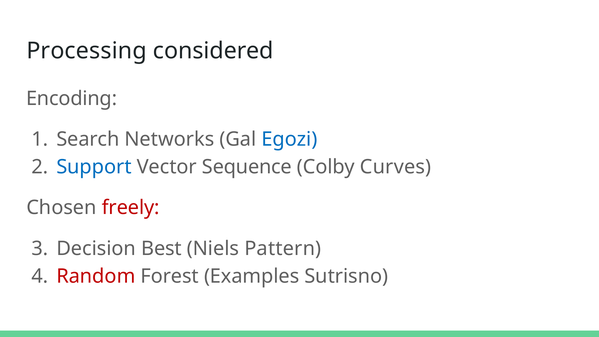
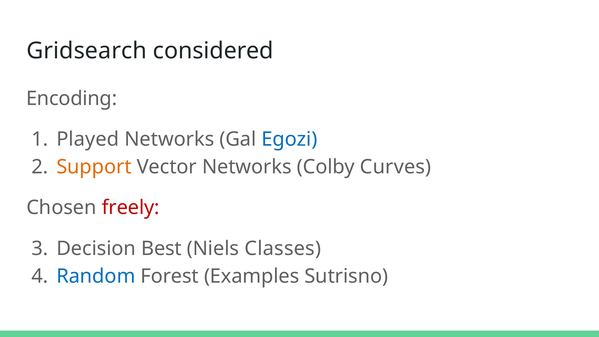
Processing: Processing -> Gridsearch (87, 51)
Search: Search -> Played (88, 139)
Support colour: blue -> orange (94, 167)
Vector Sequence: Sequence -> Networks (247, 167)
Pattern: Pattern -> Classes (283, 249)
Random colour: red -> blue (96, 276)
